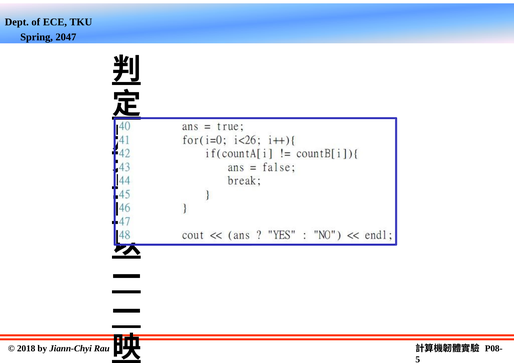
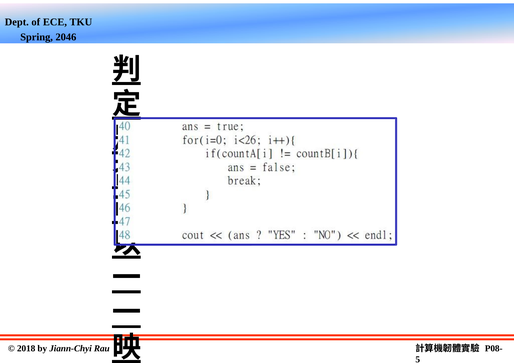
2047: 2047 -> 2046 (66, 37)
